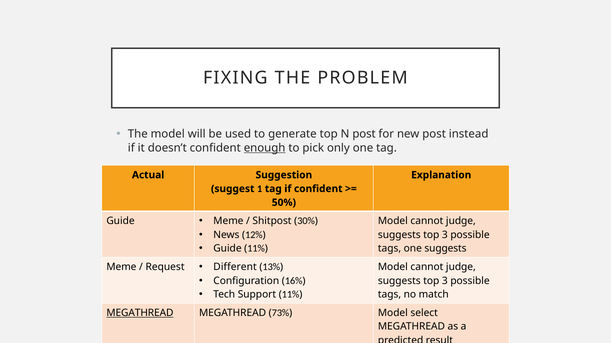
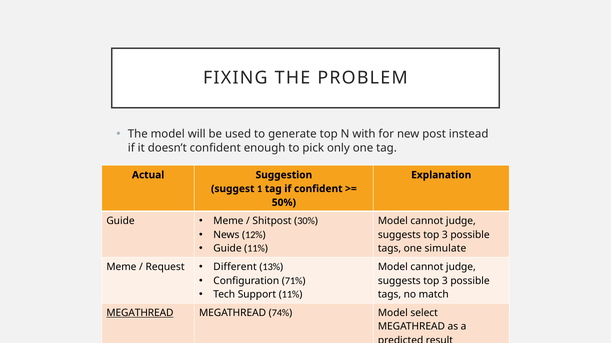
N post: post -> with (364, 134)
enough underline: present -> none (265, 148)
one suggests: suggests -> simulate (445, 249)
16%: 16% -> 71% (294, 281)
73%: 73% -> 74% (281, 313)
